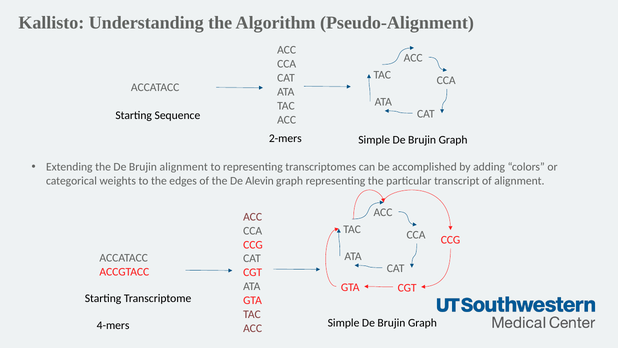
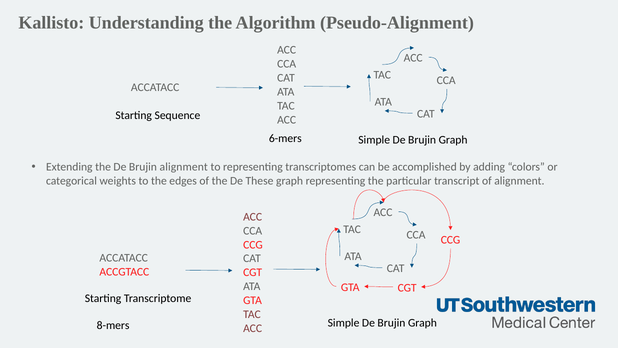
2-mers: 2-mers -> 6-mers (285, 138)
Alevin: Alevin -> These (260, 181)
4-mers: 4-mers -> 8-mers (113, 325)
